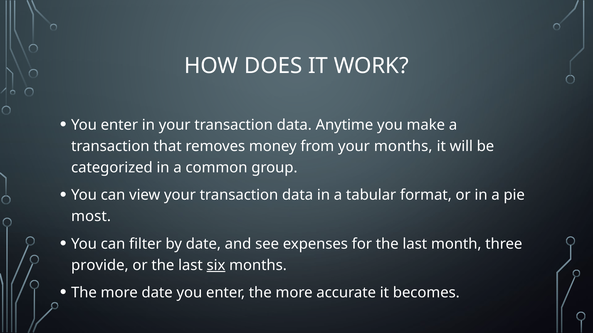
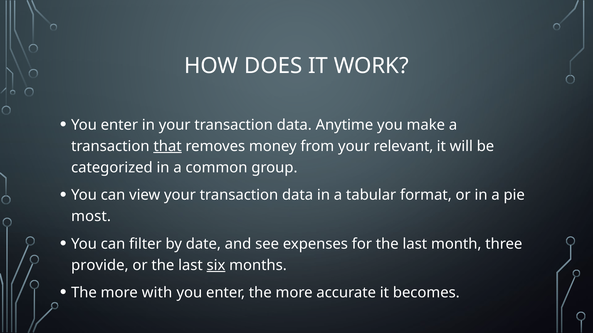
that underline: none -> present (168, 146)
your months: months -> relevant (403, 146)
more date: date -> with (157, 293)
